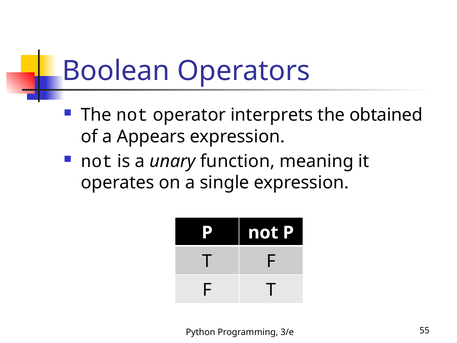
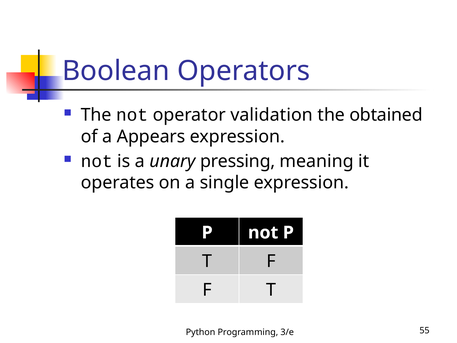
interprets: interprets -> validation (272, 115)
function: function -> pressing (238, 161)
